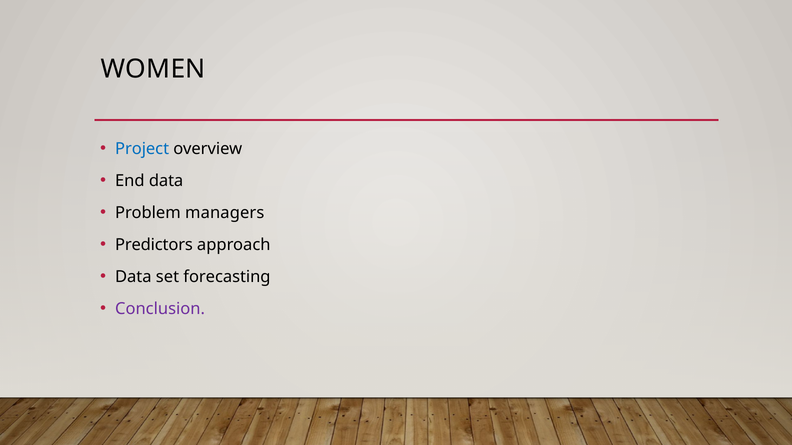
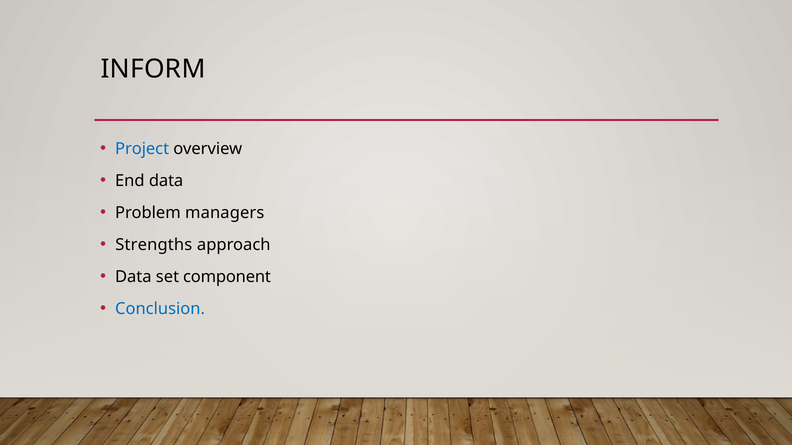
WOMEN: WOMEN -> INFORM (153, 69)
Predictors: Predictors -> Strengths (154, 245)
forecasting: forecasting -> component (227, 277)
Conclusion colour: purple -> blue (160, 309)
